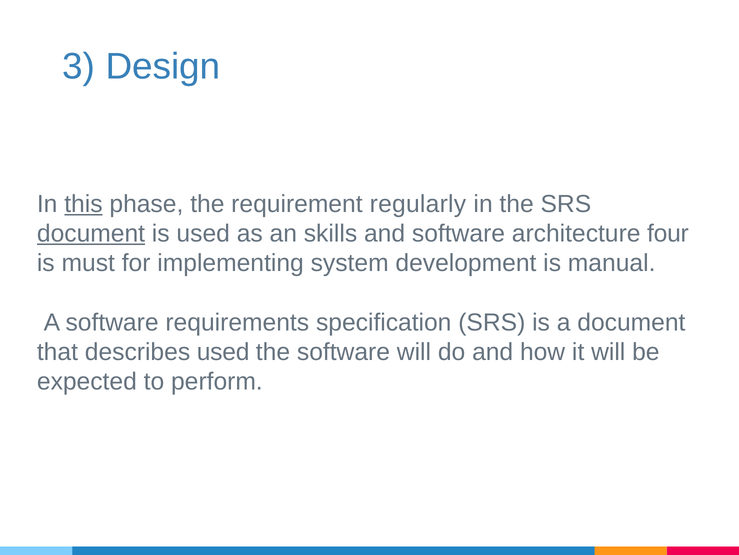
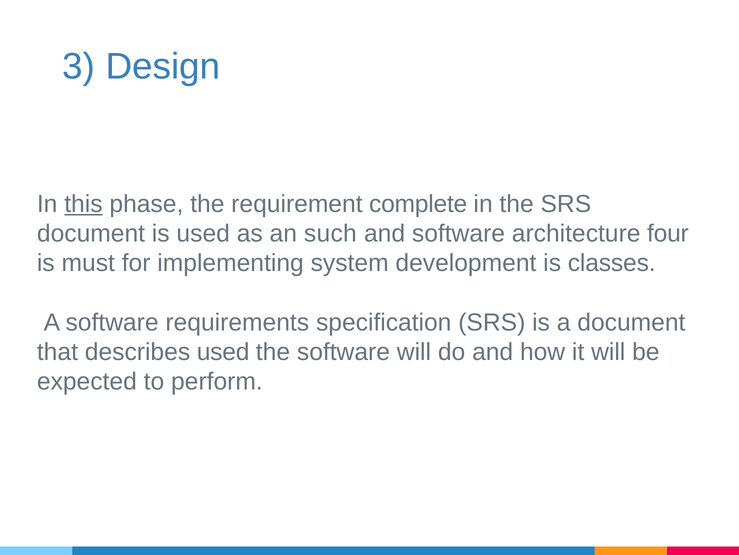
regularly: regularly -> complete (418, 204)
document underline: present -> none (91, 233)
skills: skills -> such (330, 233)
manual: manual -> classes (612, 263)
